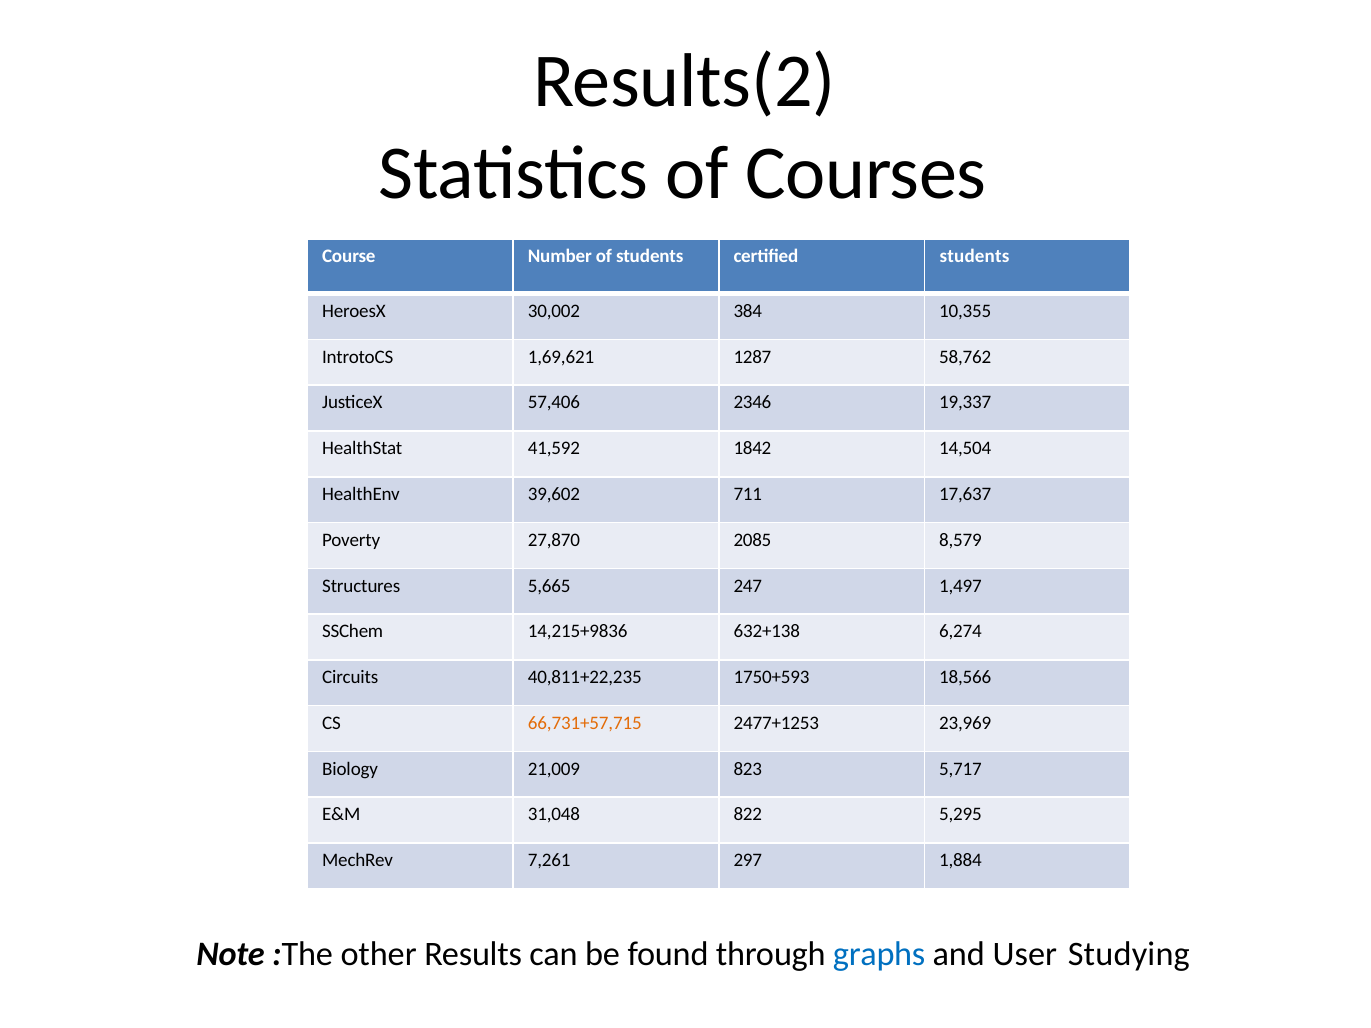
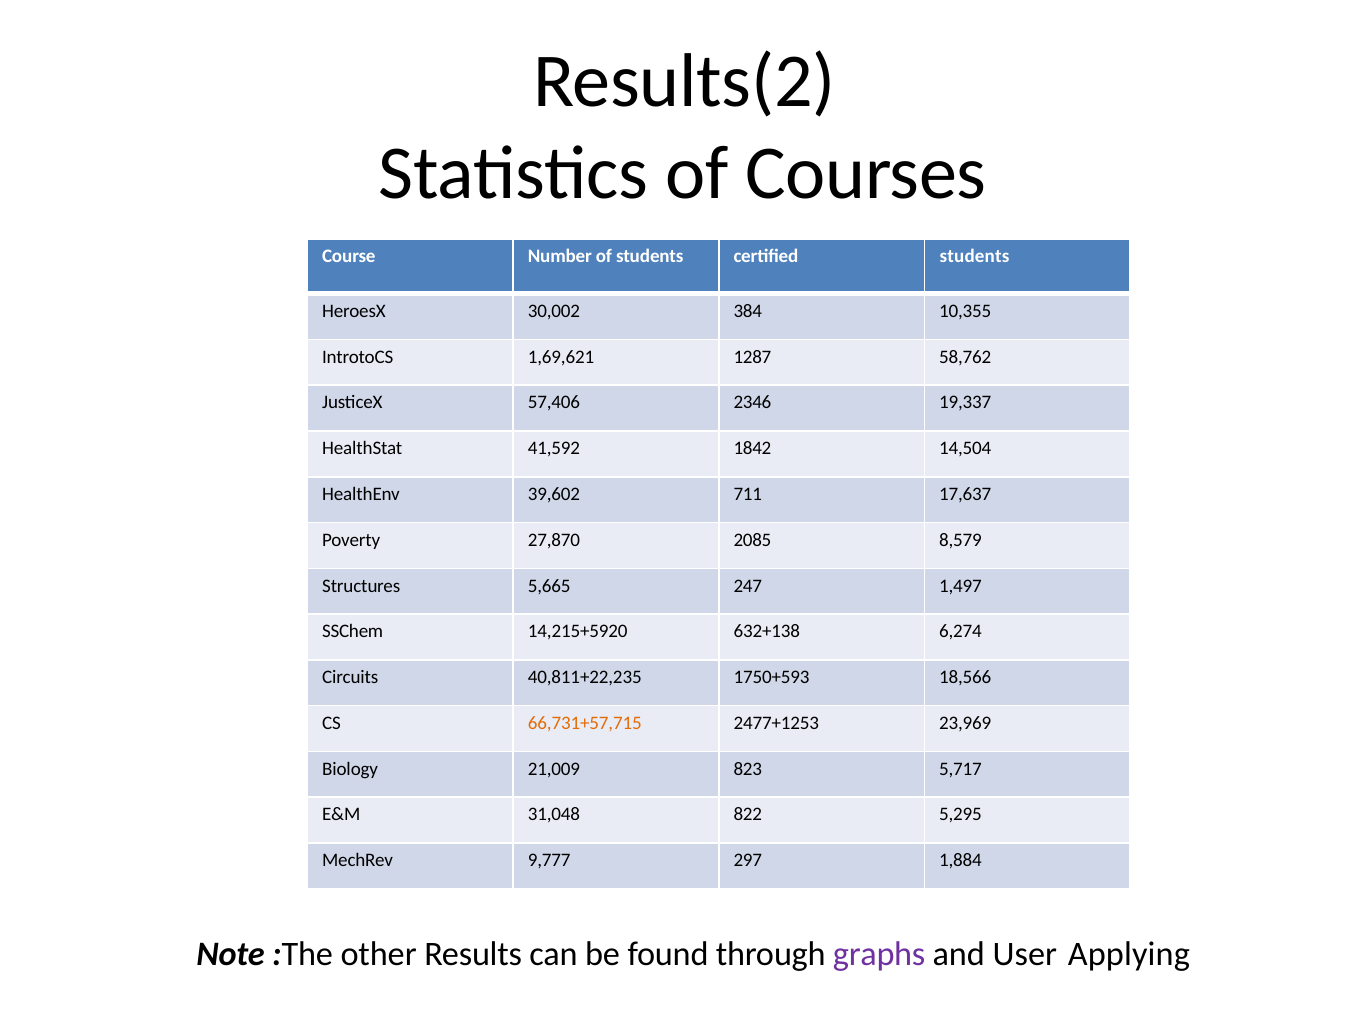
14,215+9836: 14,215+9836 -> 14,215+5920 (578, 632)
7,261: 7,261 -> 9,777 (549, 861)
graphs colour: blue -> purple (879, 954)
Studying: Studying -> Applying (1129, 954)
